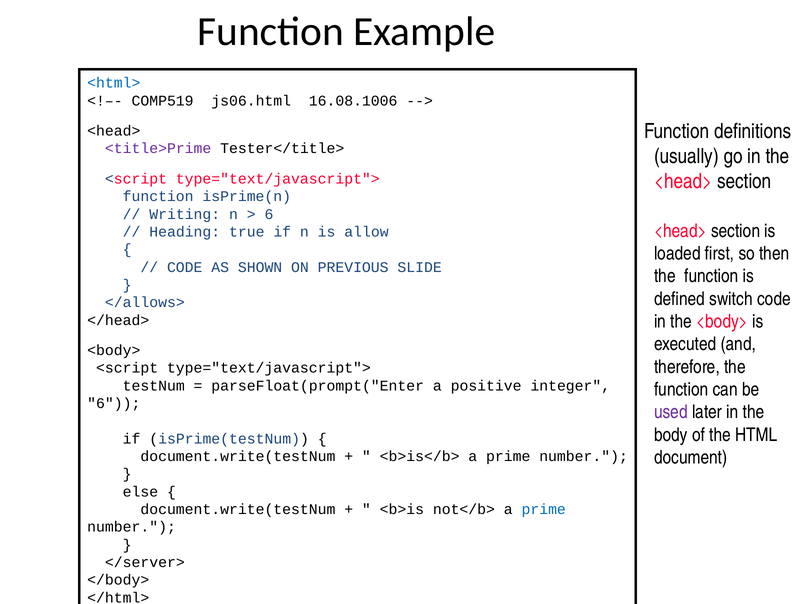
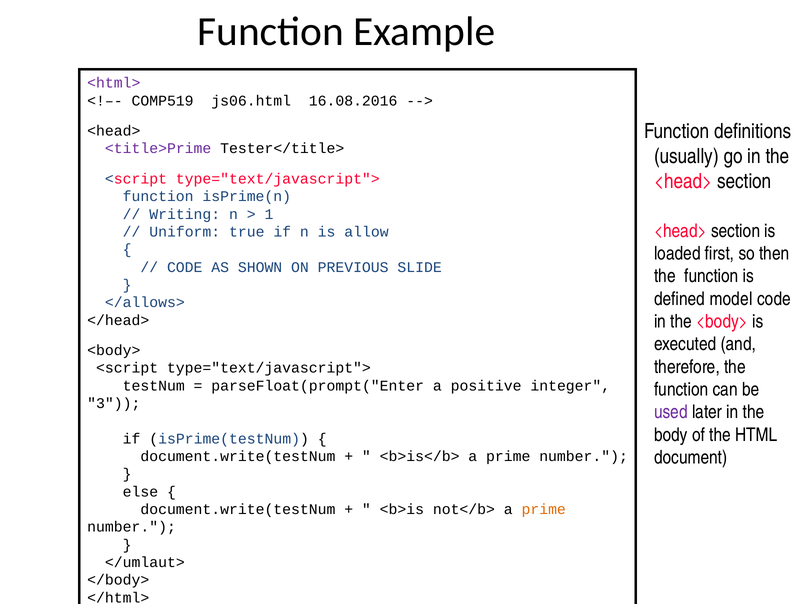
<html> colour: blue -> purple (114, 83)
16.08.1006: 16.08.1006 -> 16.08.2016 (353, 101)
6: 6 -> 1 (269, 214)
Heading: Heading -> Uniform (185, 232)
switch: switch -> model (731, 299)
6: 6 -> 3 (114, 404)
prime colour: blue -> orange (544, 510)
</server>: </server> -> </umlaut> (145, 563)
